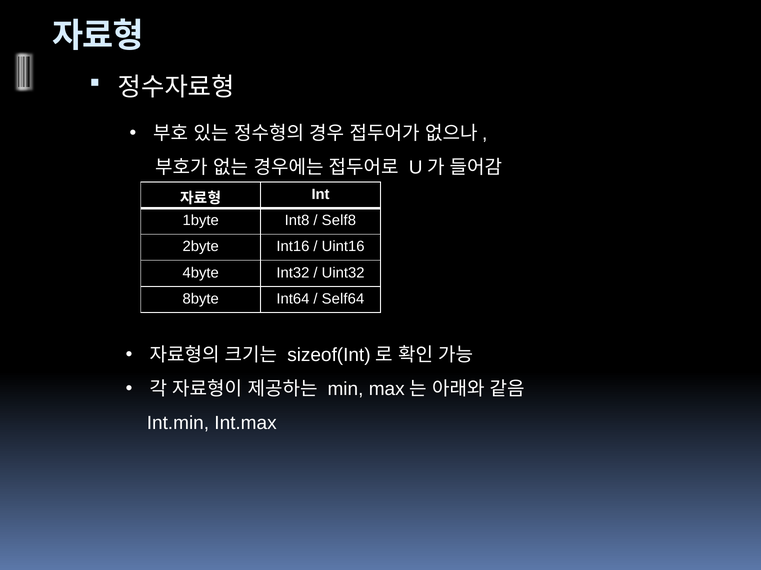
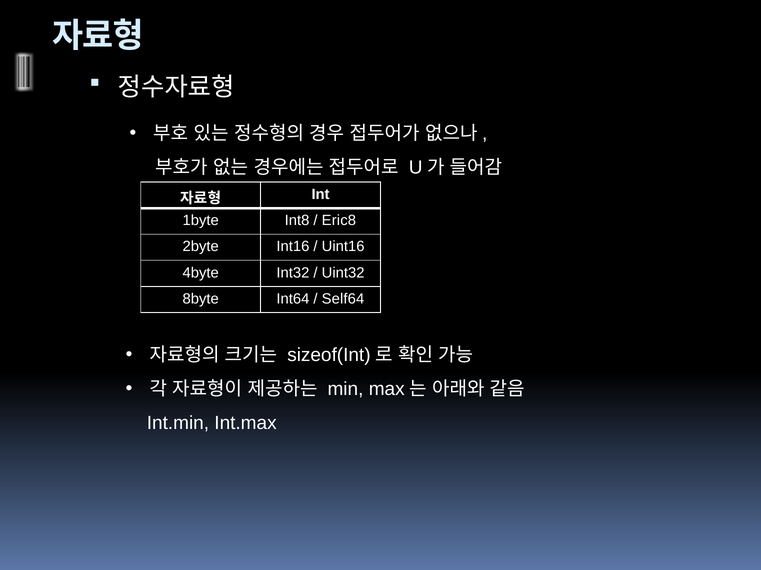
Self8: Self8 -> Eric8 (339, 221)
